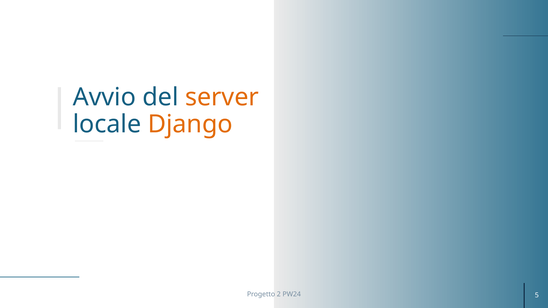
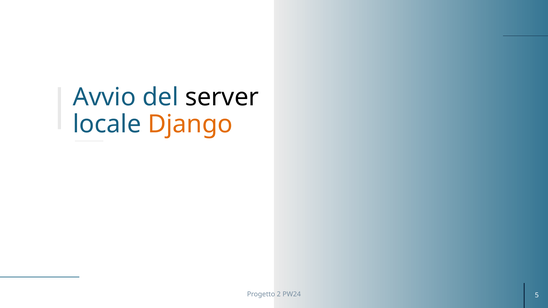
server colour: orange -> black (222, 97)
